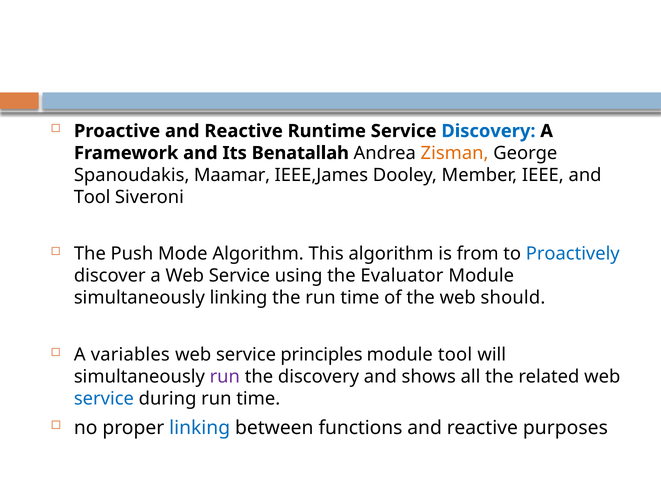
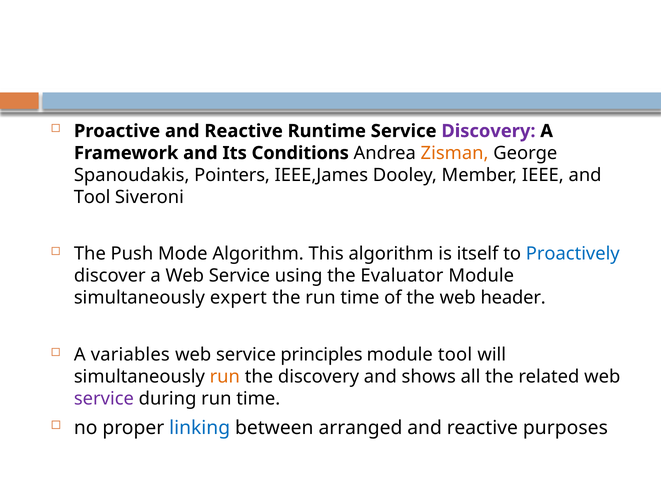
Discovery colour: blue -> purple (488, 131)
Benatallah: Benatallah -> Conditions (300, 153)
Maamar: Maamar -> Pointers (232, 175)
from: from -> itself (478, 254)
simultaneously linking: linking -> expert (238, 298)
should: should -> header (513, 298)
run colour: purple -> orange (225, 377)
service colour: blue -> purple (104, 399)
functions: functions -> arranged (360, 428)
